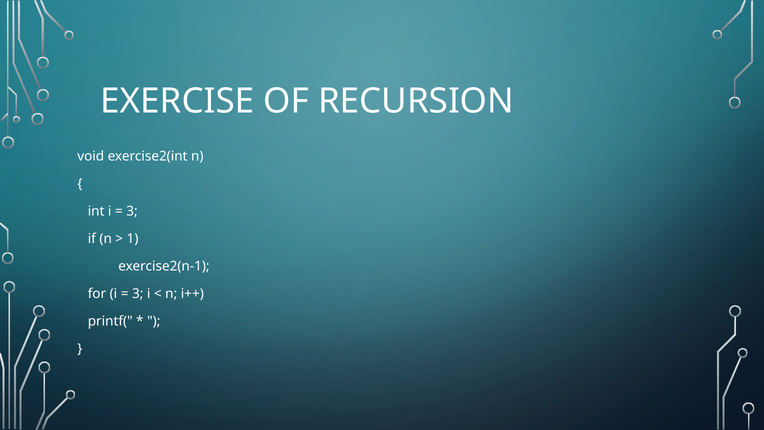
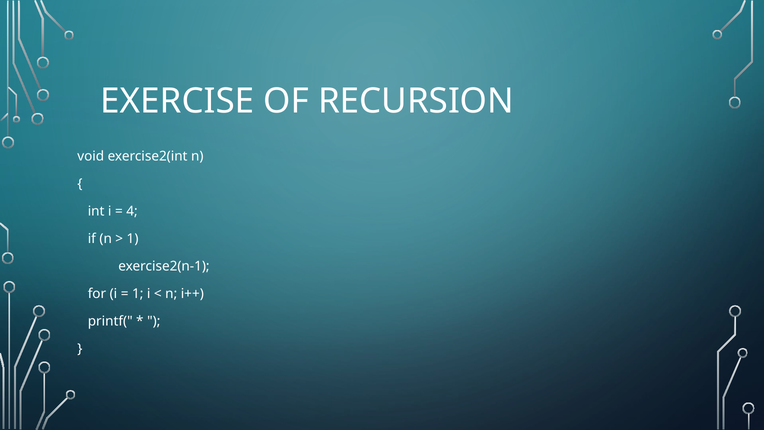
3: 3 -> 4 (132, 211)
3: 3 -> 1 (138, 293)
